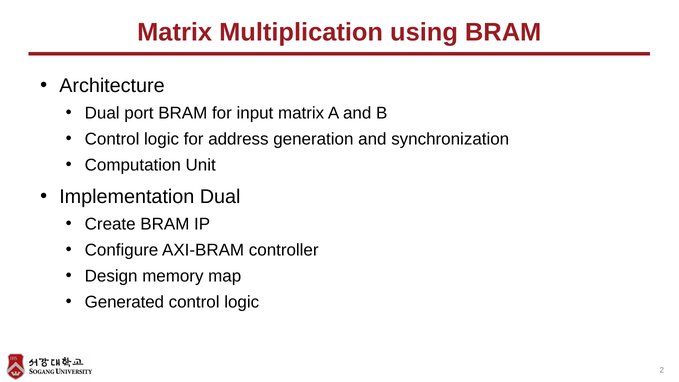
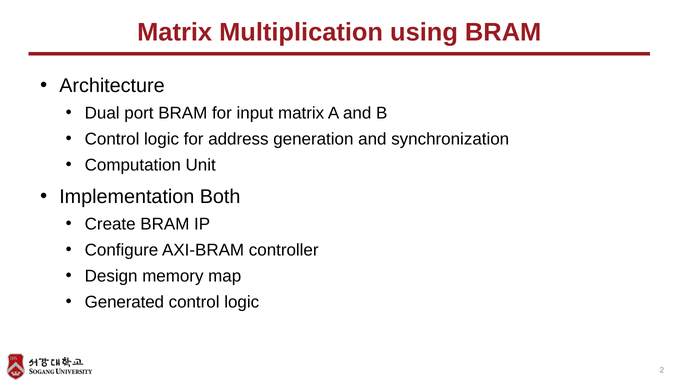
Implementation Dual: Dual -> Both (220, 197)
